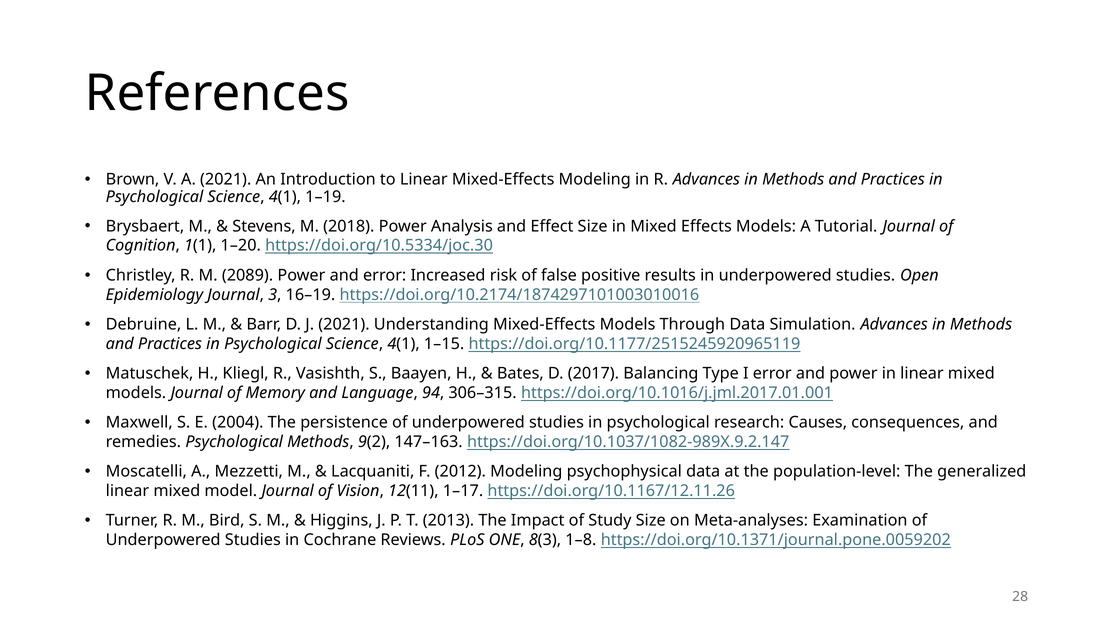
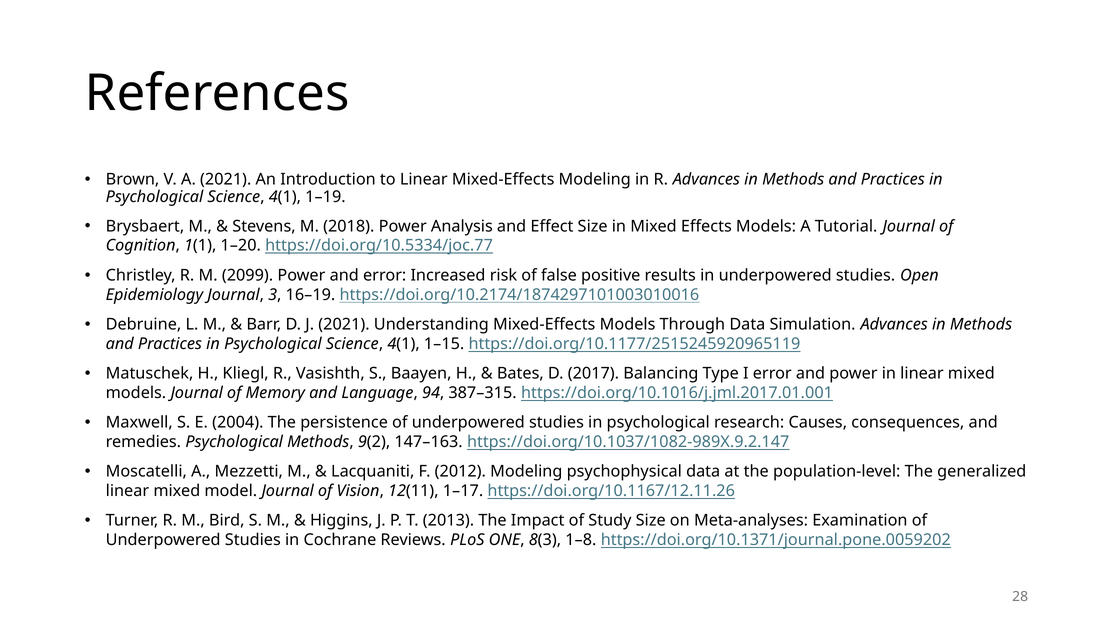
https://doi.org/10.5334/joc.30: https://doi.org/10.5334/joc.30 -> https://doi.org/10.5334/joc.77 (379, 246)
2089: 2089 -> 2099 (248, 275)
306–315: 306–315 -> 387–315 (483, 393)
